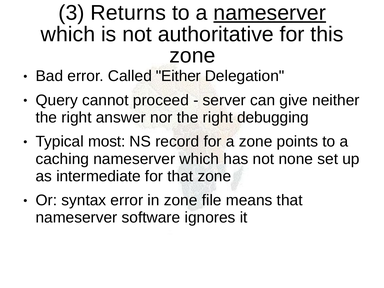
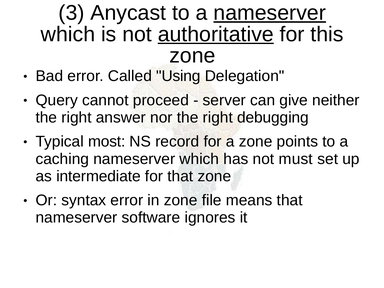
Returns: Returns -> Anycast (128, 13)
authoritative underline: none -> present (216, 34)
Either: Either -> Using (178, 76)
none: none -> must (296, 159)
